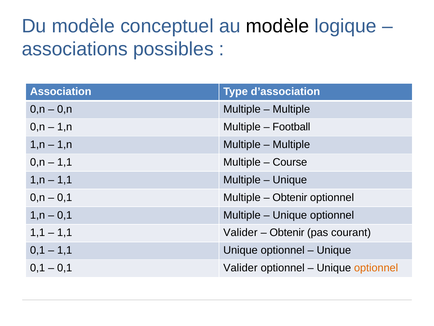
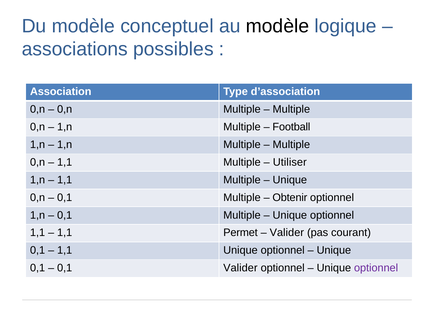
Course: Course -> Utiliser (290, 162)
1,1 Valider: Valider -> Permet (241, 232)
Obtenir: Obtenir -> Valider (287, 232)
optionnel colour: orange -> purple (376, 268)
